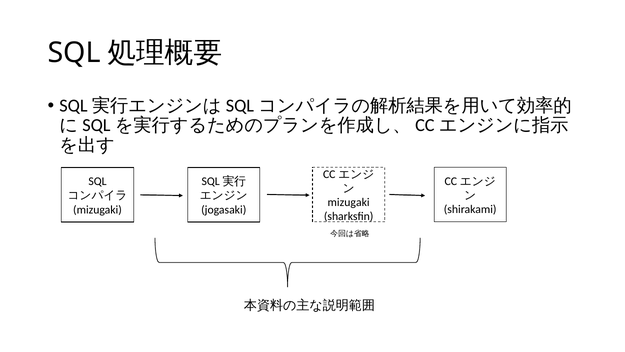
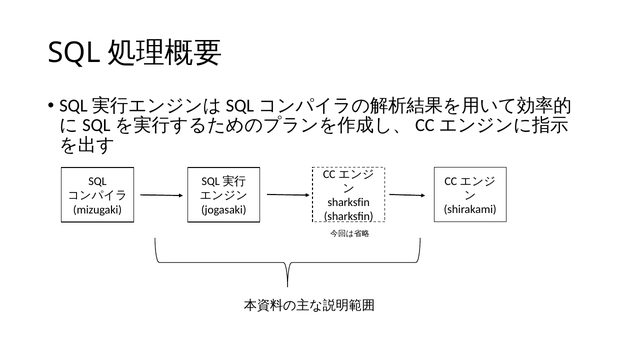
mizugaki: mizugaki -> sharksfin (349, 202)
